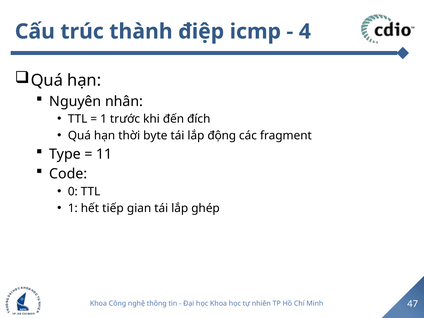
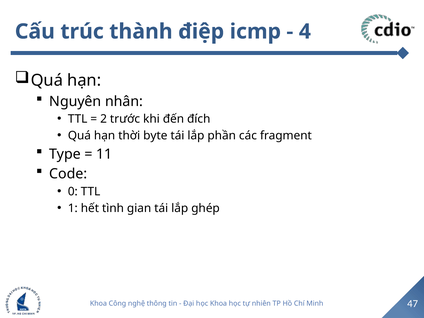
1: 1 -> 2 (104, 119)
động: động -> phần (222, 136)
tiếp: tiếp -> tình (113, 208)
